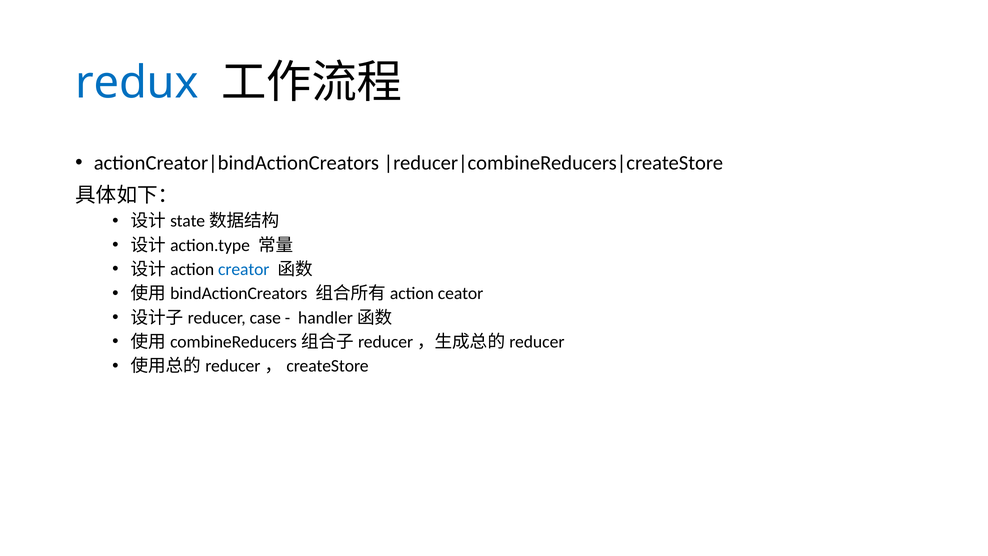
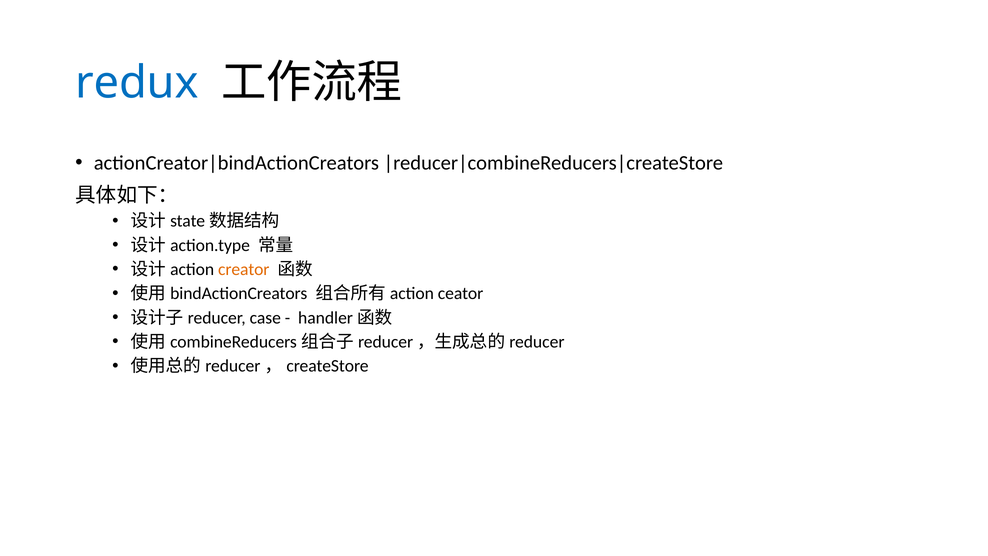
creator colour: blue -> orange (244, 269)
